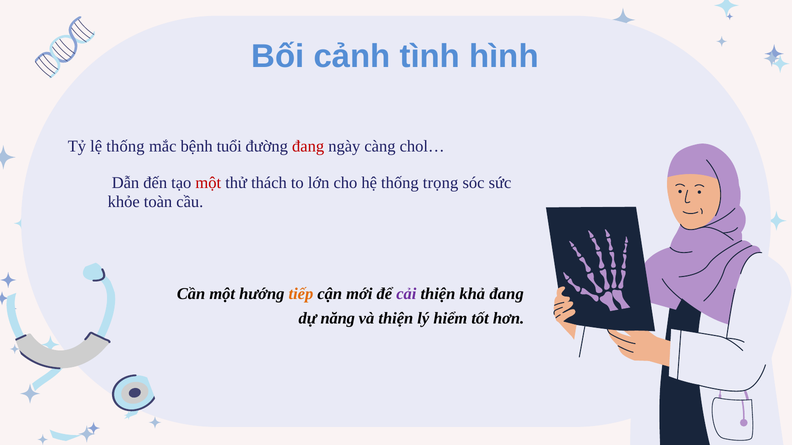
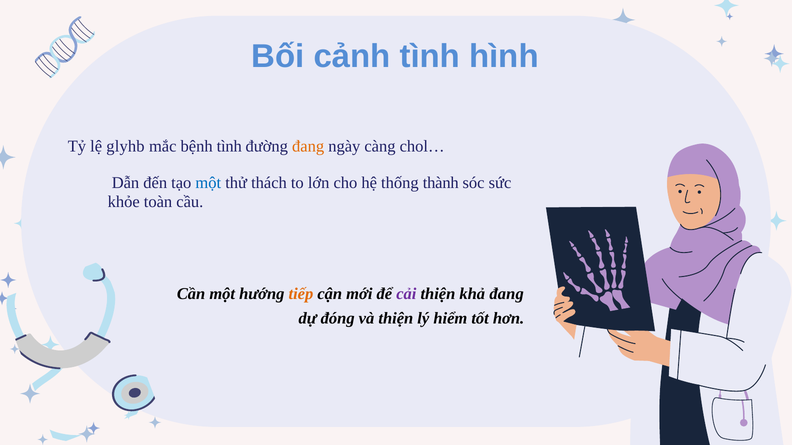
lệ thống: thống -> glyhb (125, 147)
bệnh tuổi: tuổi -> tình (229, 147)
đang colour: red -> orange (308, 147)
một colour: red -> blue (208, 183)
trọng: trọng -> thành (441, 183)
năng: năng -> đóng (338, 319)
